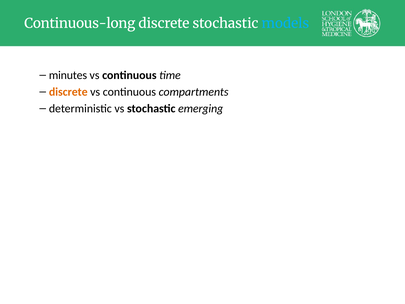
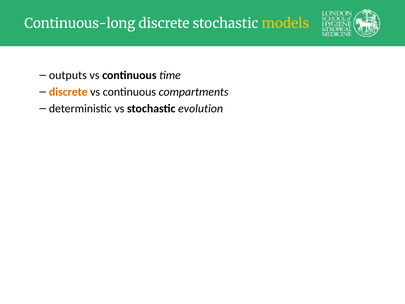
models colour: light blue -> yellow (285, 23)
minutes: minutes -> outputs (68, 75)
emerging: emerging -> evolution (201, 108)
